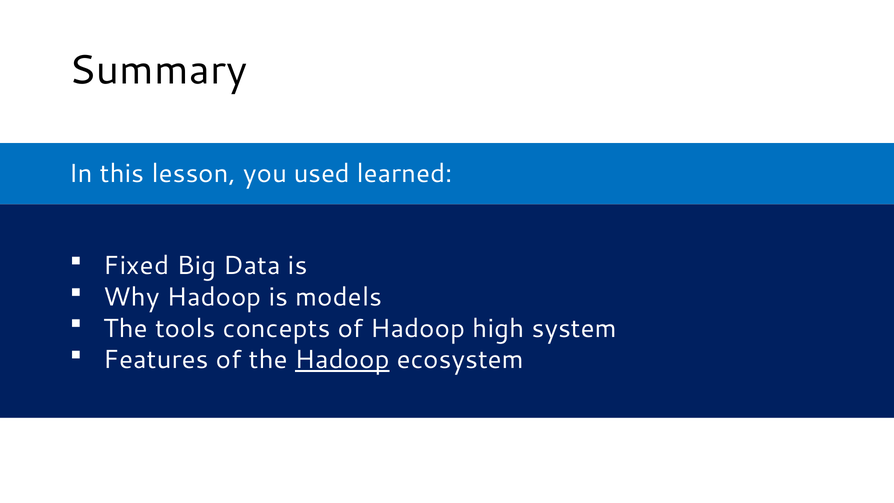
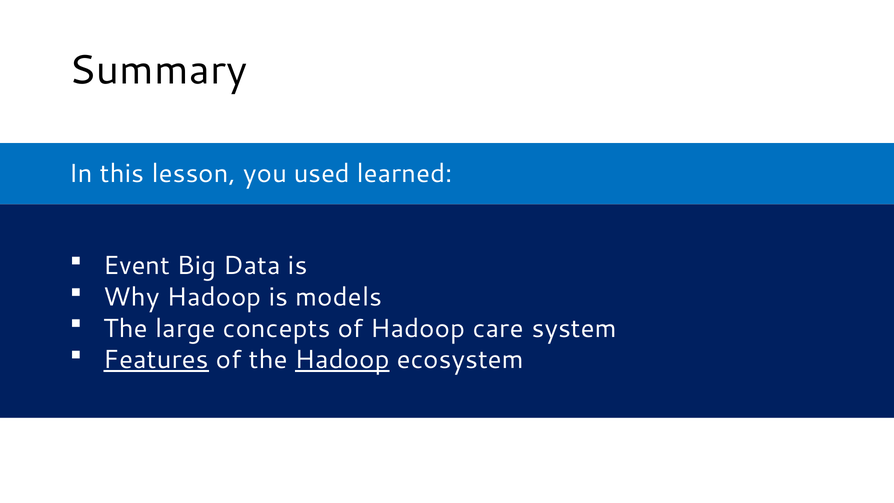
Fixed: Fixed -> Event (137, 266)
tools: tools -> large (185, 328)
high: high -> care (498, 328)
Features underline: none -> present (156, 360)
